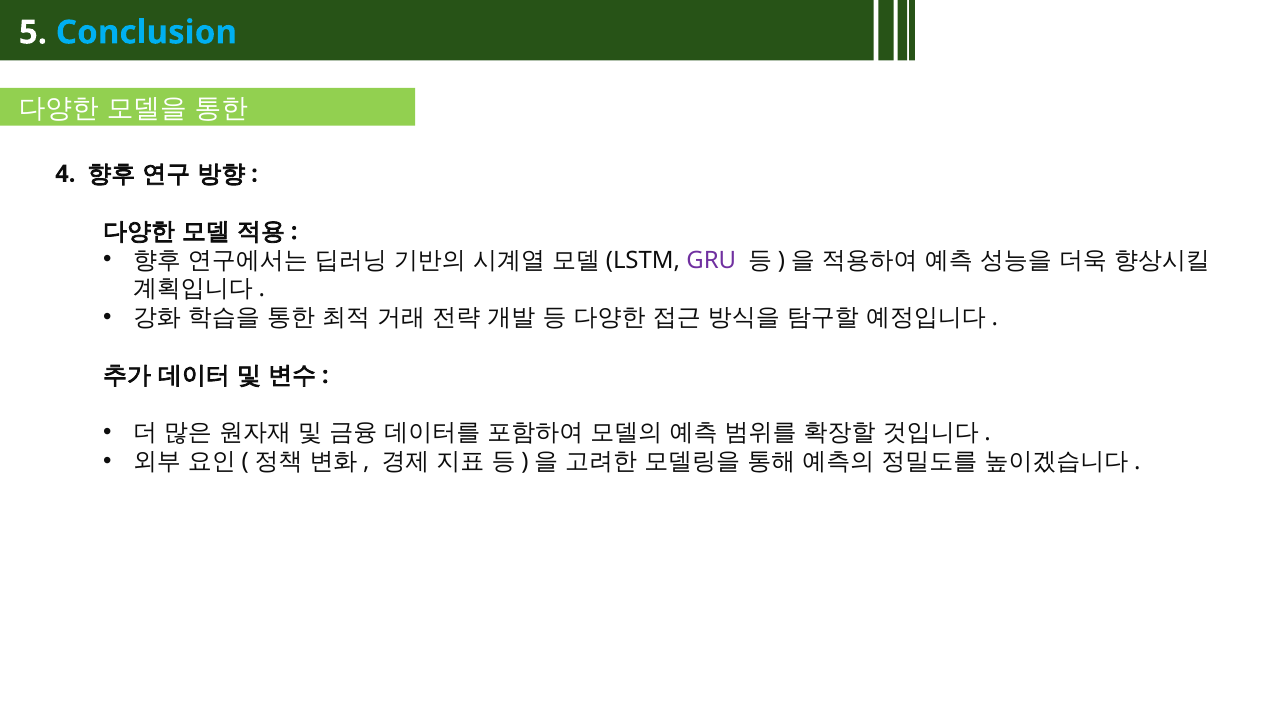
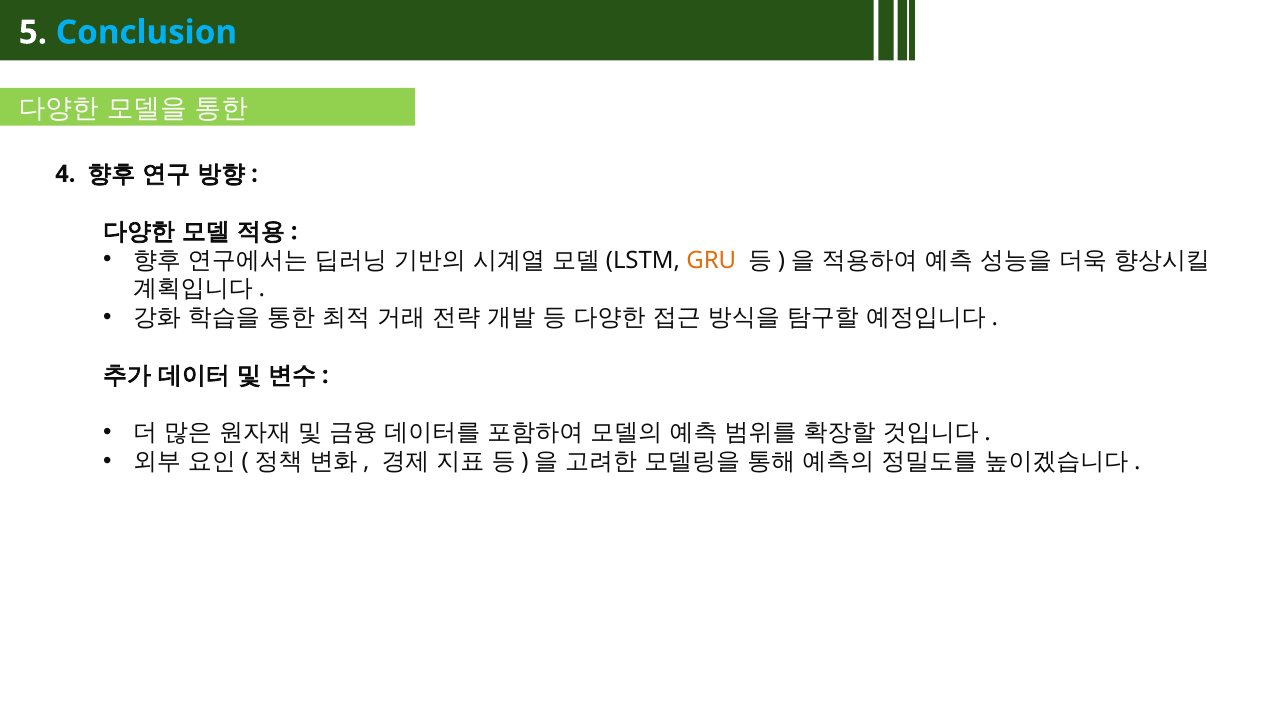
GRU colour: purple -> orange (711, 260)
